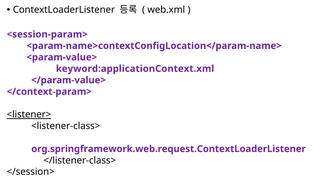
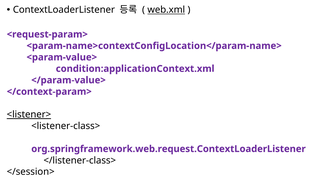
web.xml underline: none -> present (166, 10)
<session-param>: <session-param> -> <request-param> (47, 34)
keyword:applicationContext.xml: keyword:applicationContext.xml -> condition:applicationContext.xml (135, 69)
